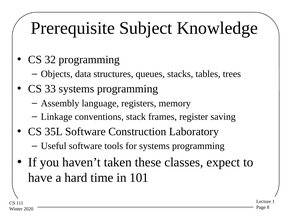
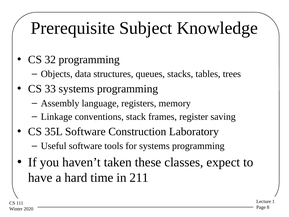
101: 101 -> 211 (139, 178)
